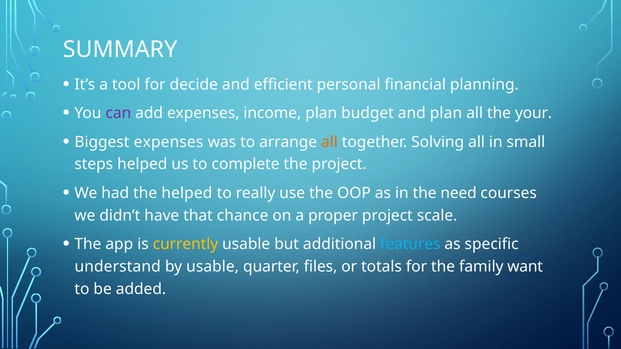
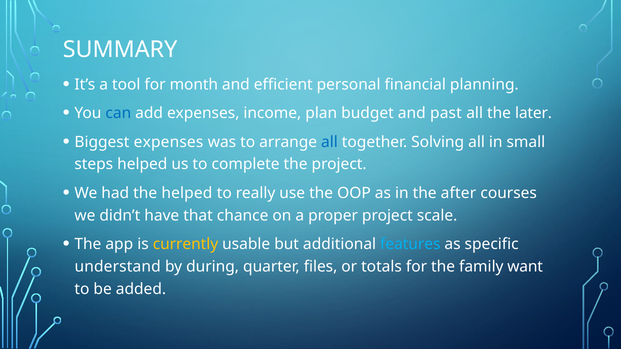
decide: decide -> month (194, 85)
can colour: purple -> blue (118, 113)
and plan: plan -> past (446, 113)
your: your -> later (533, 113)
all colour: orange -> blue (329, 142)
need: need -> after (458, 193)
by usable: usable -> during (213, 267)
